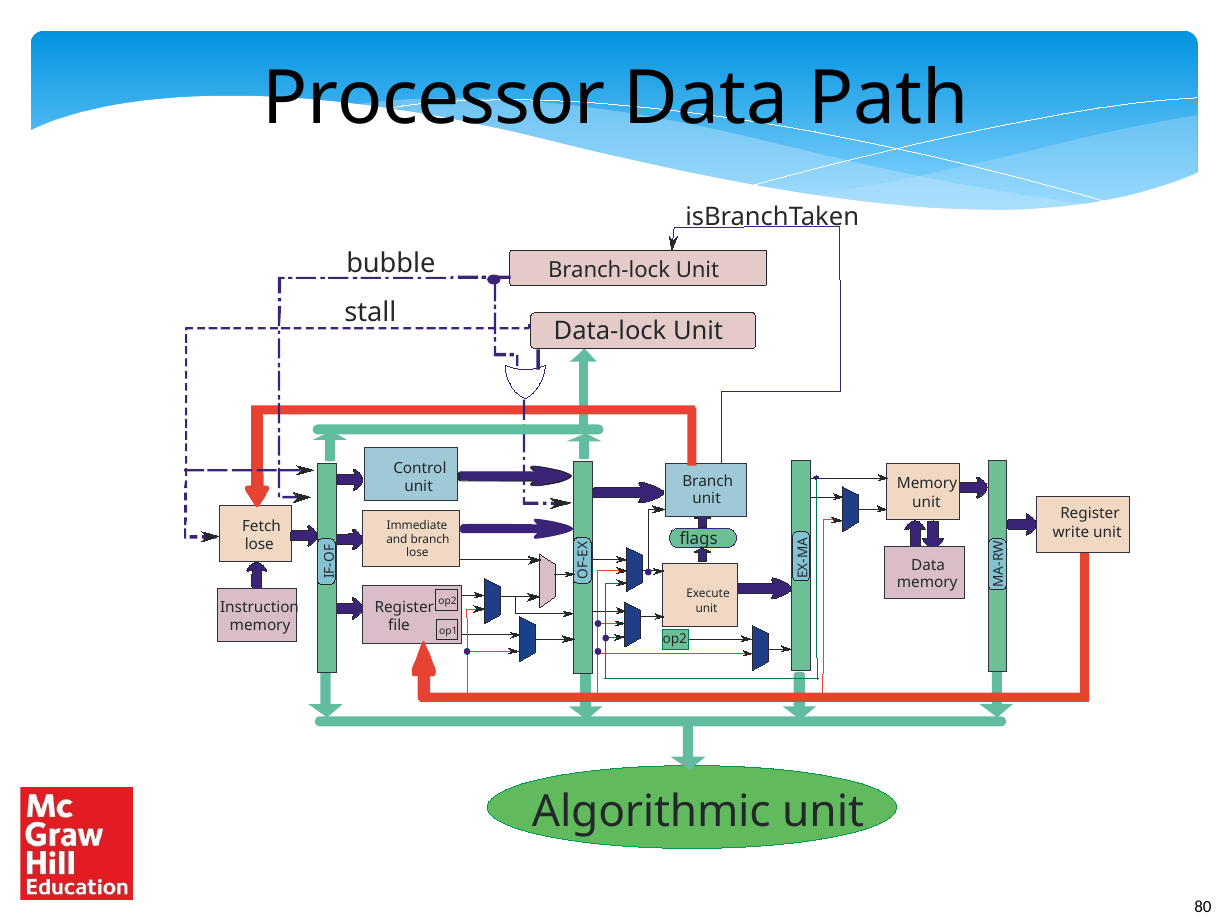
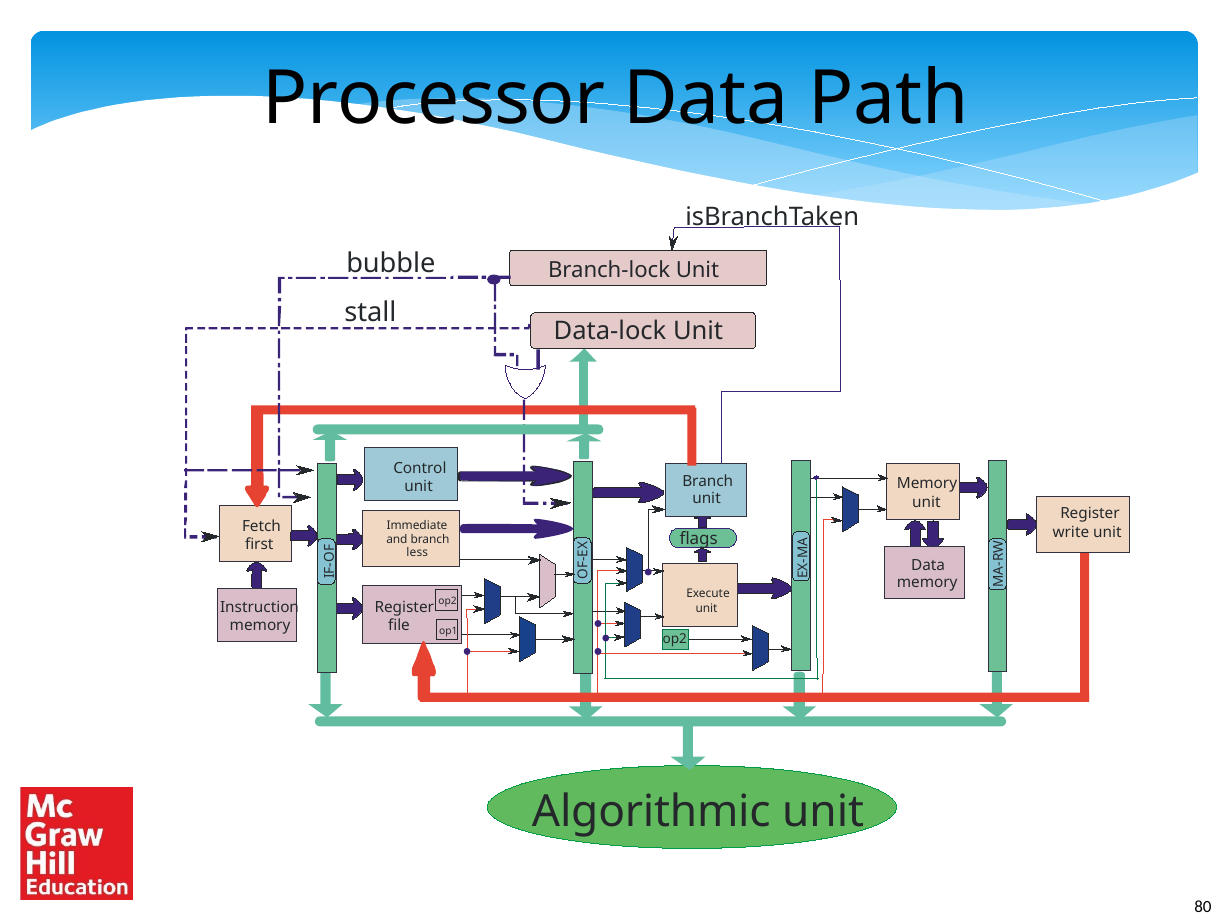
lose: lose -> first (259, 545)
lose: lose -> less (417, 553)
